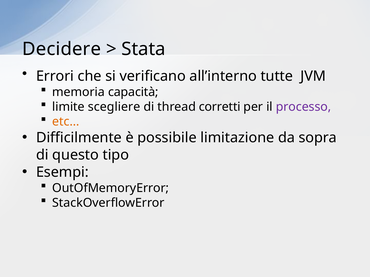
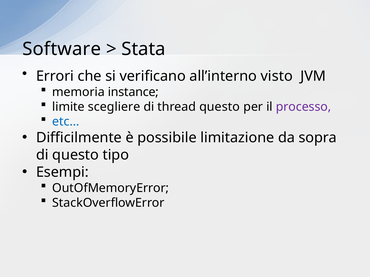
Decidere: Decidere -> Software (62, 49)
tutte: tutte -> visto (277, 76)
capacità: capacità -> instance (133, 92)
thread corretti: corretti -> questo (220, 107)
etc… colour: orange -> blue (66, 122)
